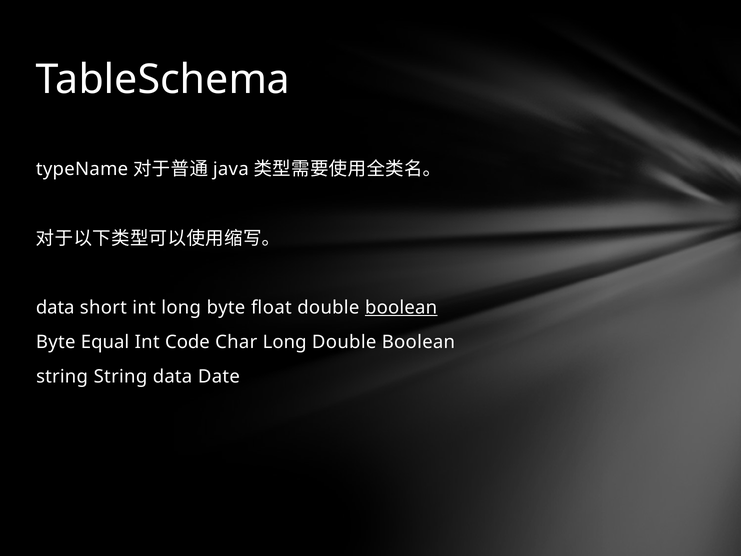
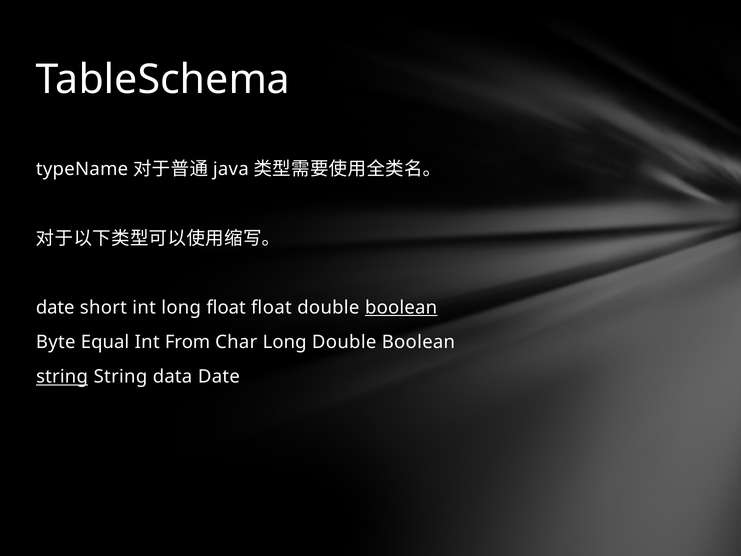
data: data -> date (55, 308)
long byte: byte -> float (226, 308)
Code: Code -> From (188, 342)
string underline: none -> present (62, 377)
